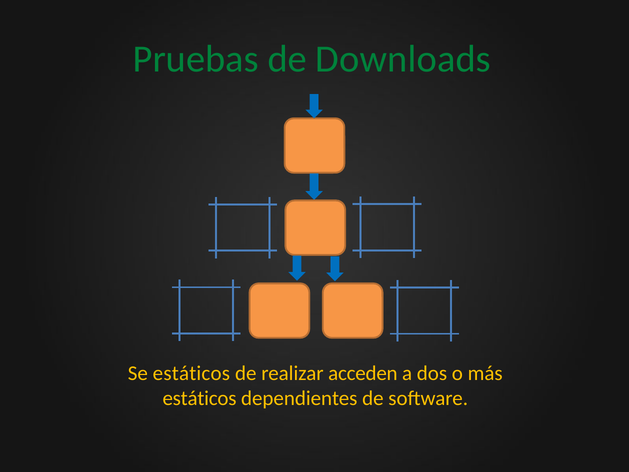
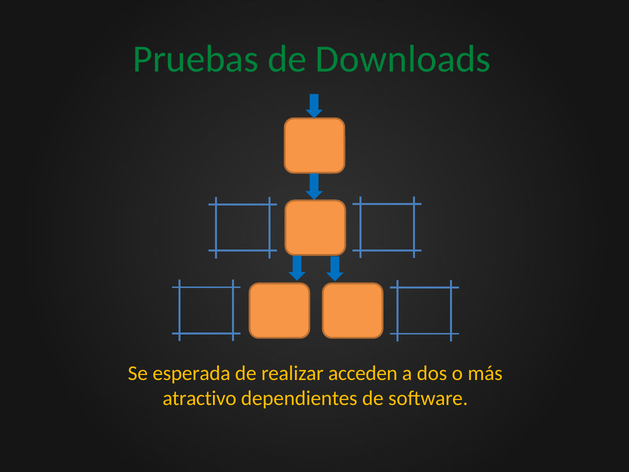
Se estáticos: estáticos -> esperada (192, 373)
estáticos: estáticos -> atractivo (200, 398)
